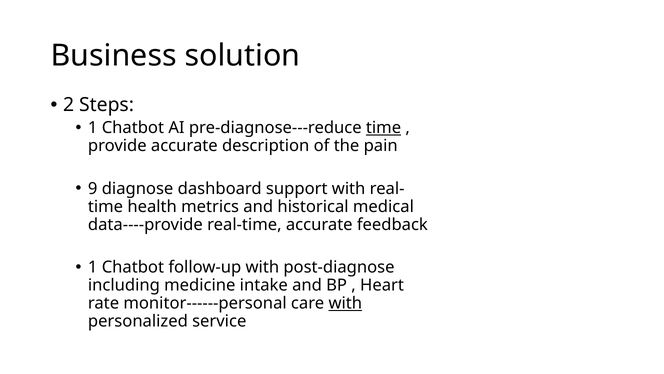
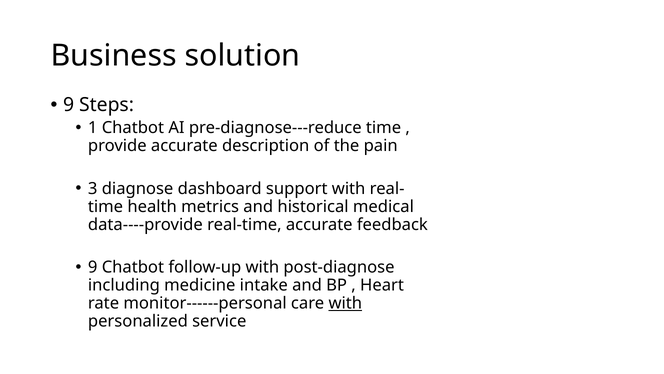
2: 2 -> 9 (69, 105)
time underline: present -> none (384, 128)
9: 9 -> 3 (93, 188)
1: 1 -> 9 (93, 267)
